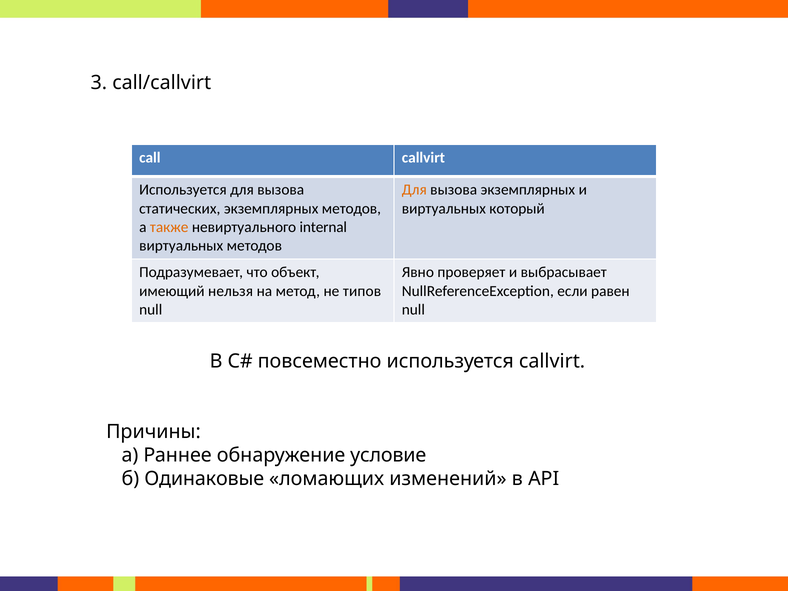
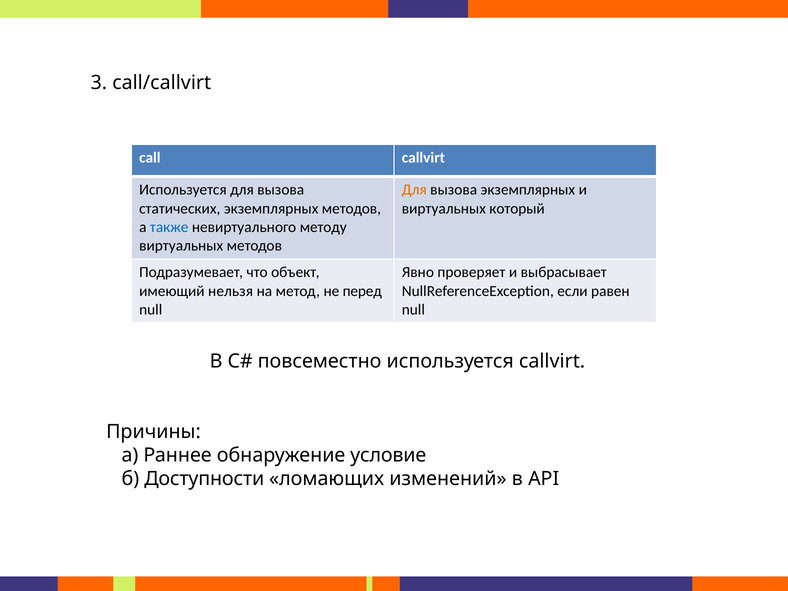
также colour: orange -> blue (169, 227)
internal: internal -> методу (323, 227)
типов: типов -> перед (362, 291)
Одинаковые: Одинаковые -> Доступности (204, 479)
